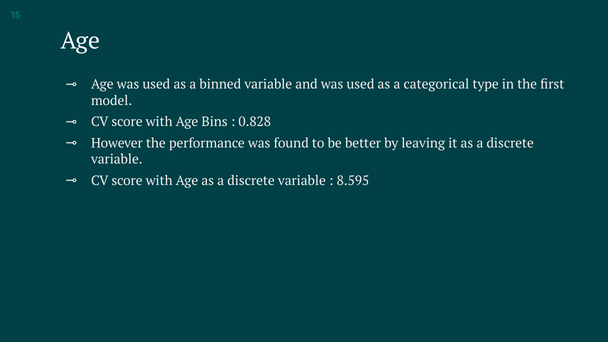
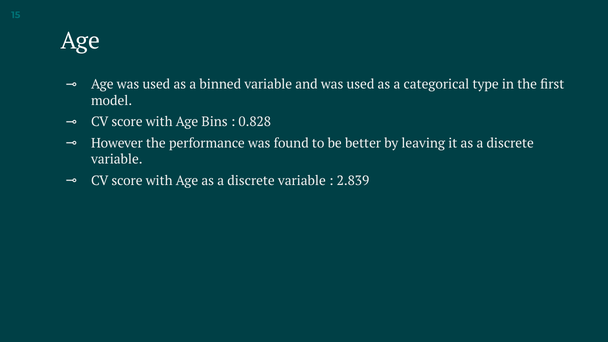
8.595: 8.595 -> 2.839 (353, 181)
